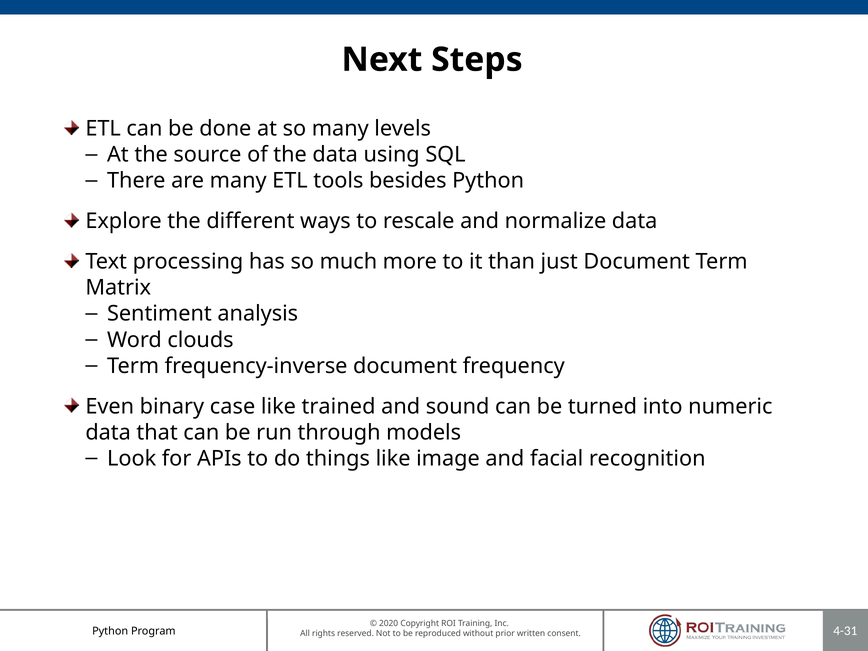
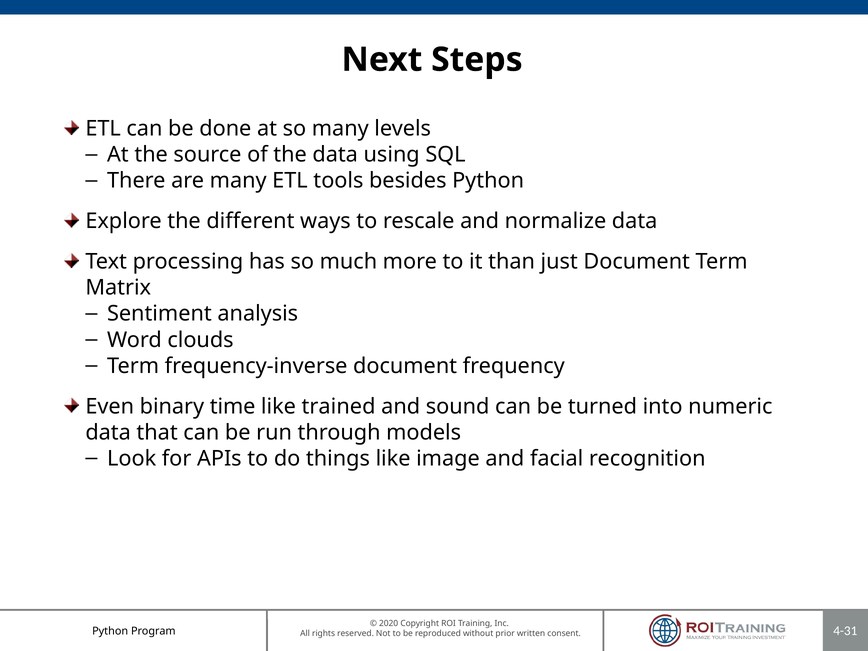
case: case -> time (233, 406)
